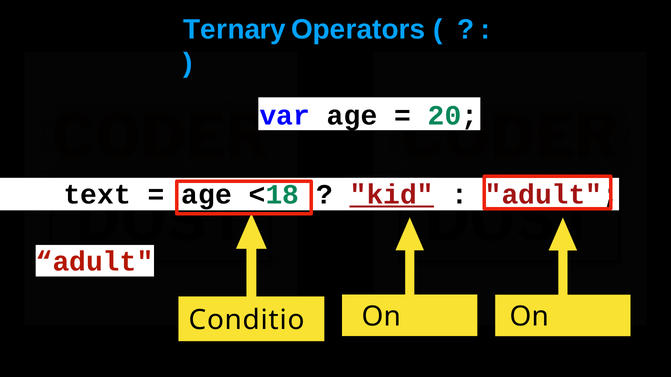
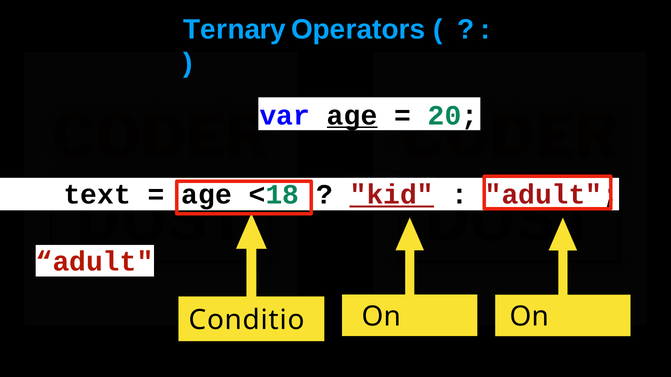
age underline: none -> present (352, 115)
